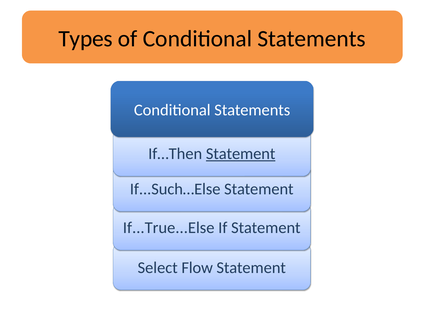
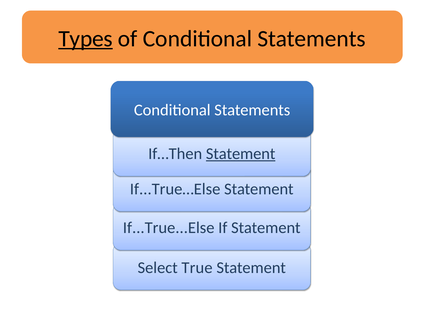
Types underline: none -> present (86, 39)
If...Such…Else: If...Such…Else -> If...True…Else (175, 189)
Flow: Flow -> True (197, 268)
